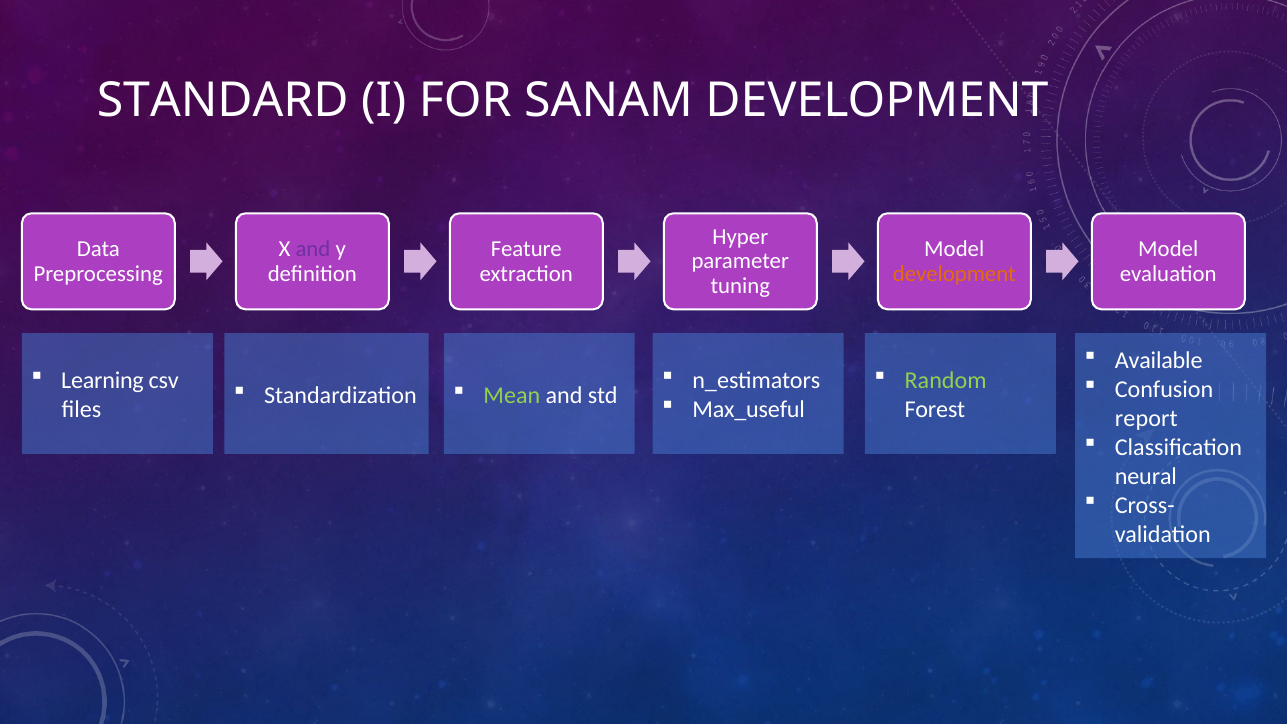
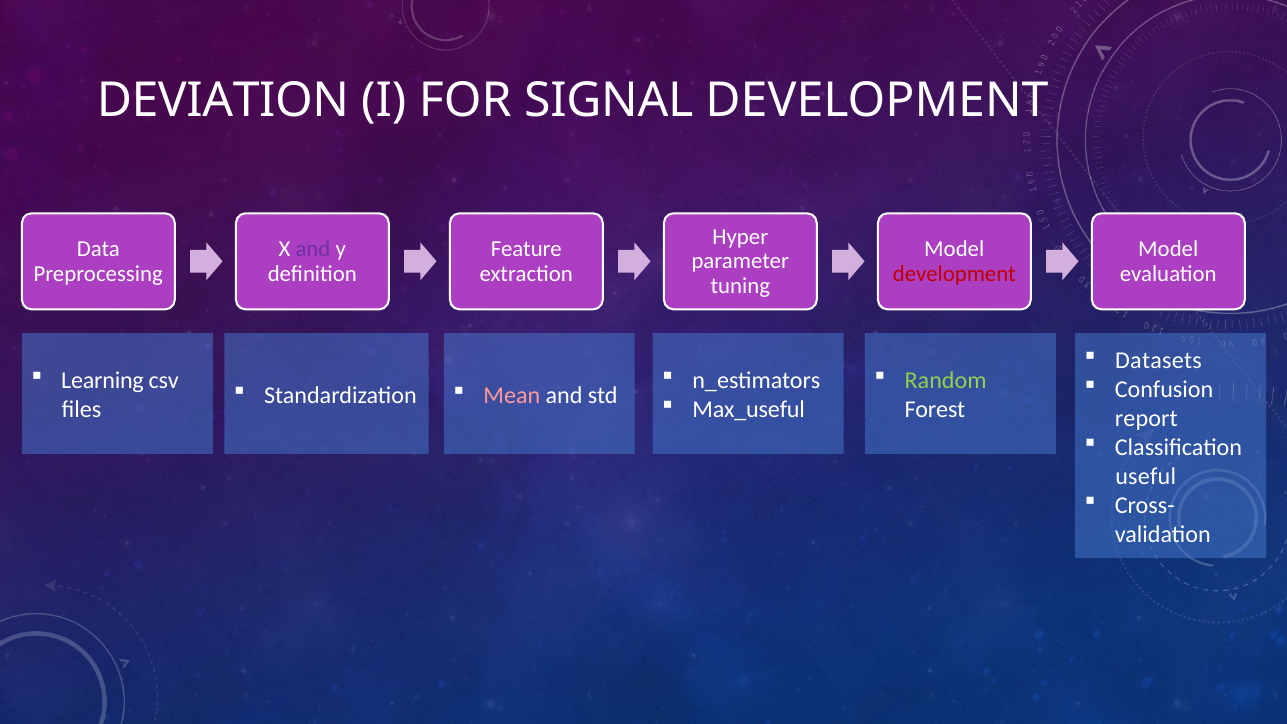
STANDARD: STANDARD -> DEVIATION (223, 101)
SANAM: SANAM -> SIGNAL (609, 101)
development colour: orange -> red (954, 273)
Available: Available -> Datasets (1158, 360)
Mean colour: light green -> pink (512, 395)
neural: neural -> useful (1146, 476)
